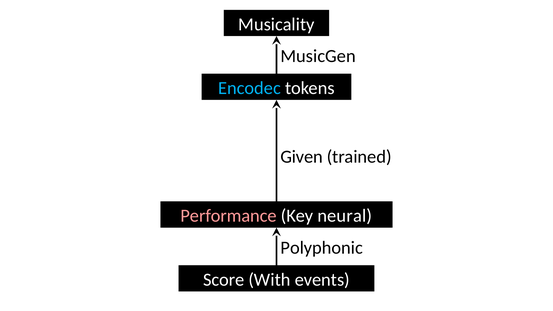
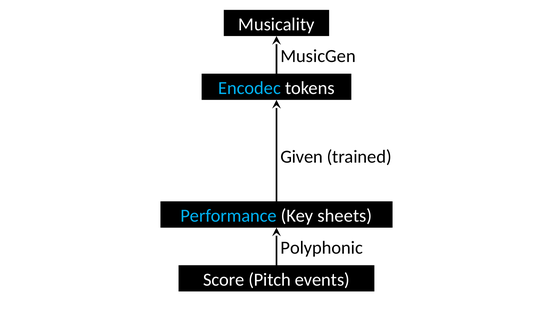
Performance colour: pink -> light blue (229, 216)
neural: neural -> sheets (345, 216)
With: With -> Pitch (270, 280)
